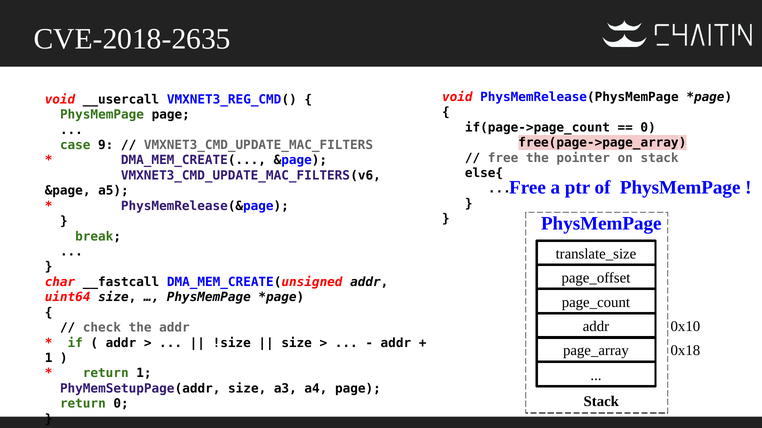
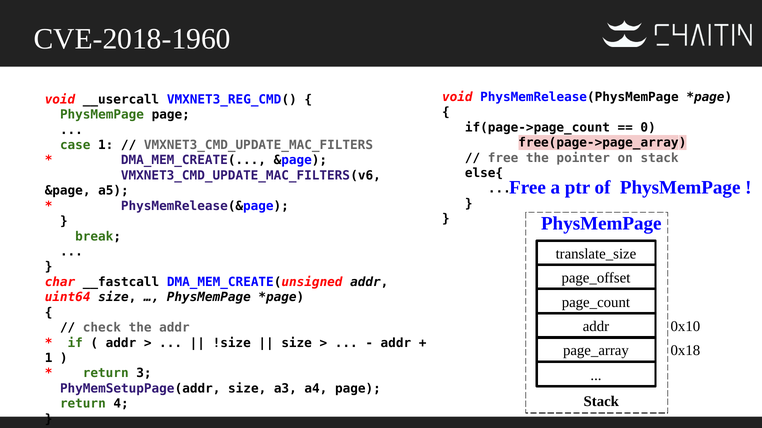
CVE-2018-2635: CVE-2018-2635 -> CVE-2018-1960 (132, 39)
case 9: 9 -> 1 (106, 145)
return 1: 1 -> 3 (144, 374)
return 0: 0 -> 4 (121, 404)
